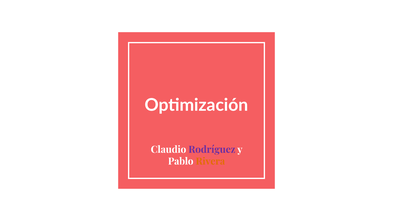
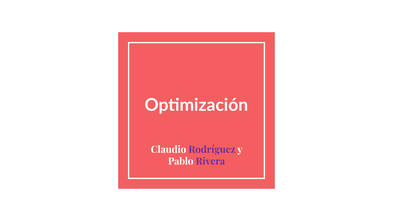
Rivera colour: orange -> purple (210, 161)
